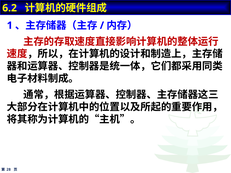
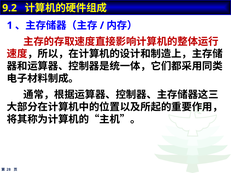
6.2: 6.2 -> 9.2 (10, 8)
